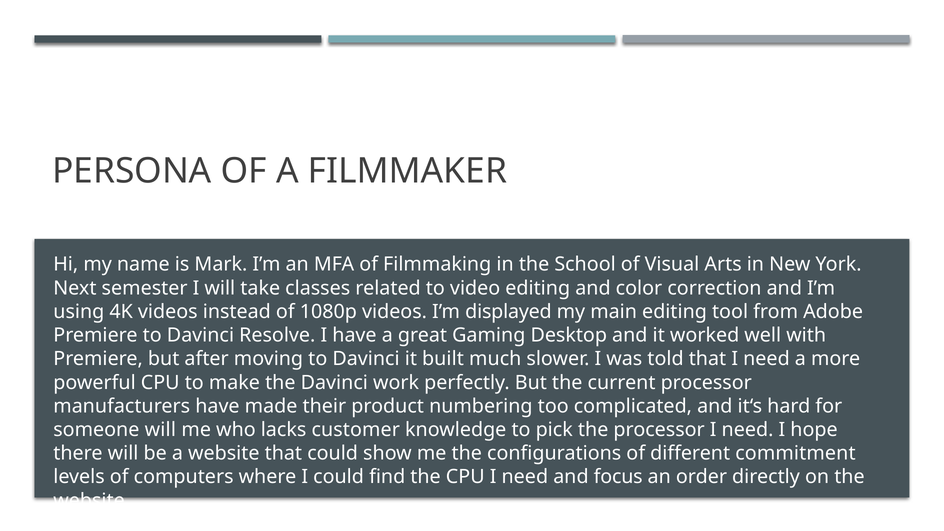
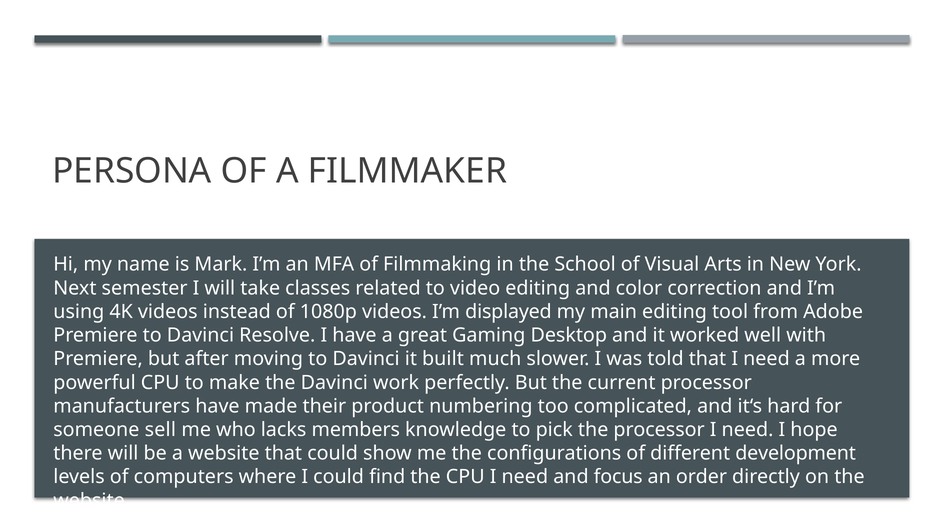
someone will: will -> sell (160, 430)
customer: customer -> members (356, 430)
commitment: commitment -> development (796, 453)
